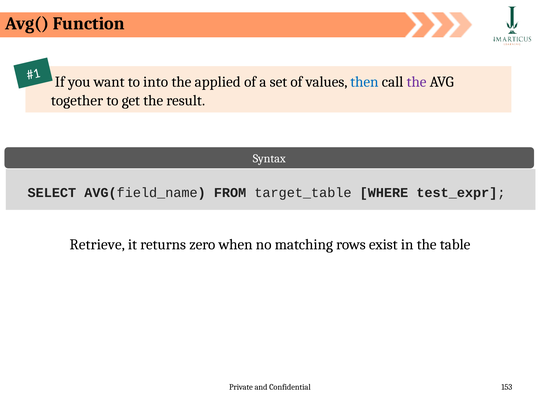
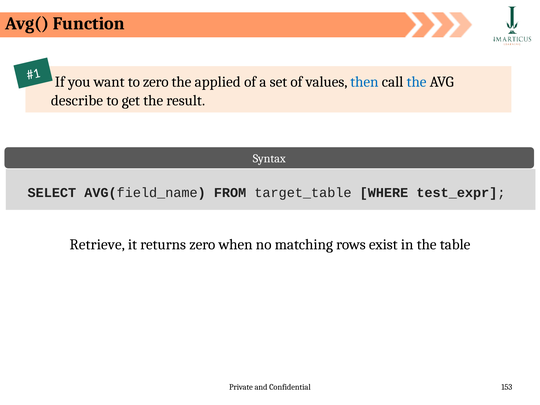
to into: into -> zero (156, 82)
the colour: purple -> blue (417, 82)
together: together -> describe (77, 100)
